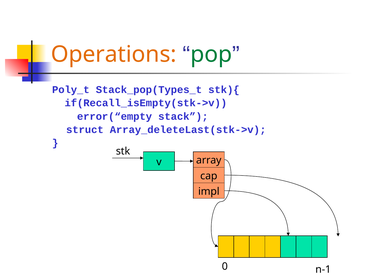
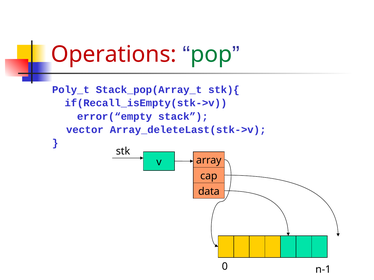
Operations colour: orange -> red (114, 55)
Stack_pop(Types_t: Stack_pop(Types_t -> Stack_pop(Array_t (149, 90)
struct: struct -> vector (85, 130)
impl: impl -> data (209, 192)
